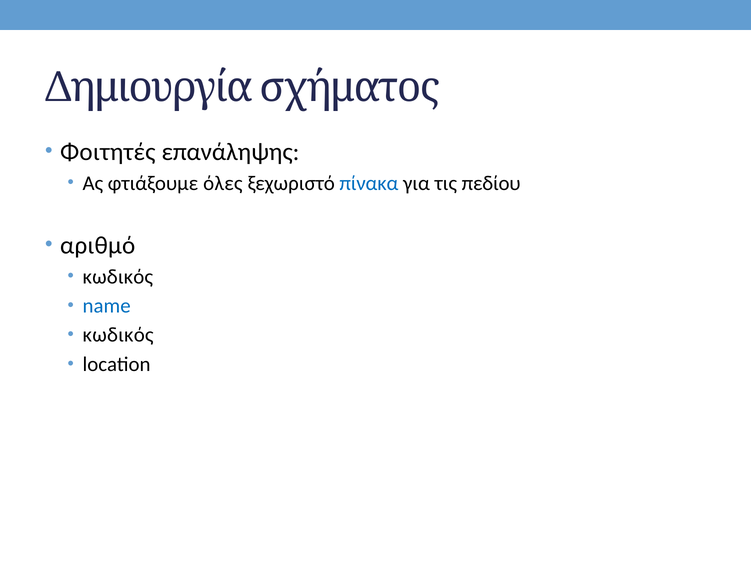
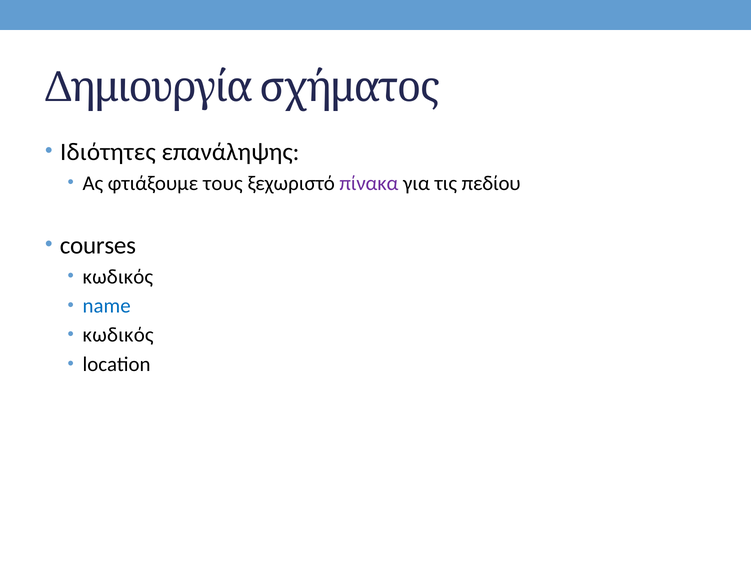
Φοιτητές: Φοιτητές -> Ιδιότητες (108, 152)
όλες: όλες -> τους (223, 183)
πίνακα colour: blue -> purple (369, 183)
αριθμό: αριθμό -> courses (98, 245)
